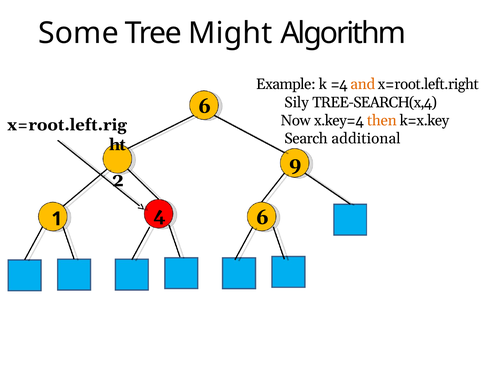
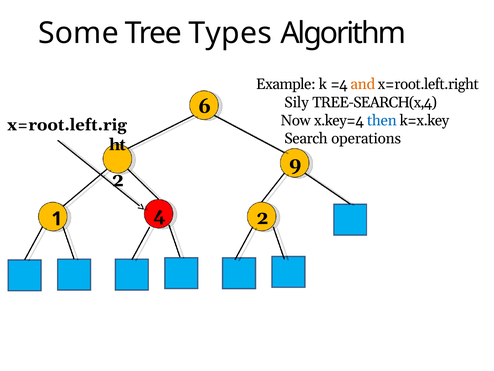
Might: Might -> Types (230, 33)
then colour: orange -> blue (382, 120)
additional: additional -> operations (366, 138)
4 6: 6 -> 2 (262, 217)
